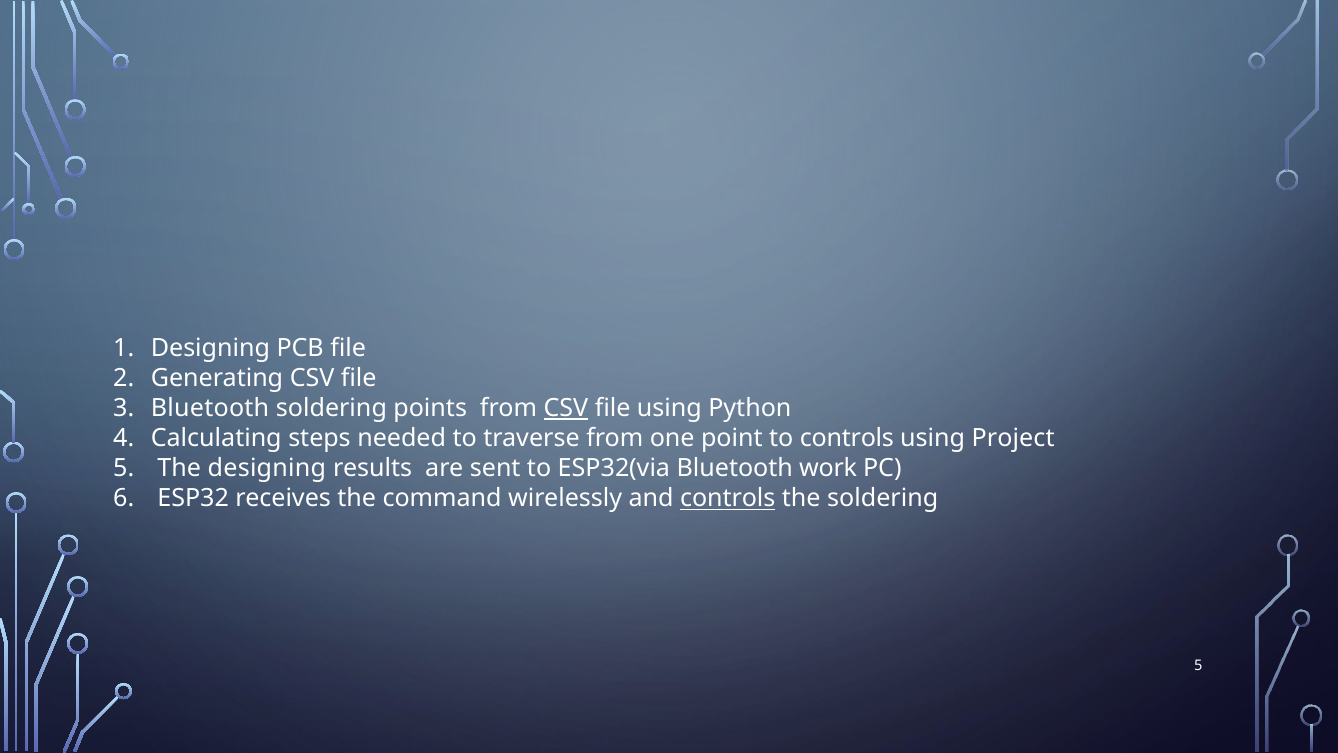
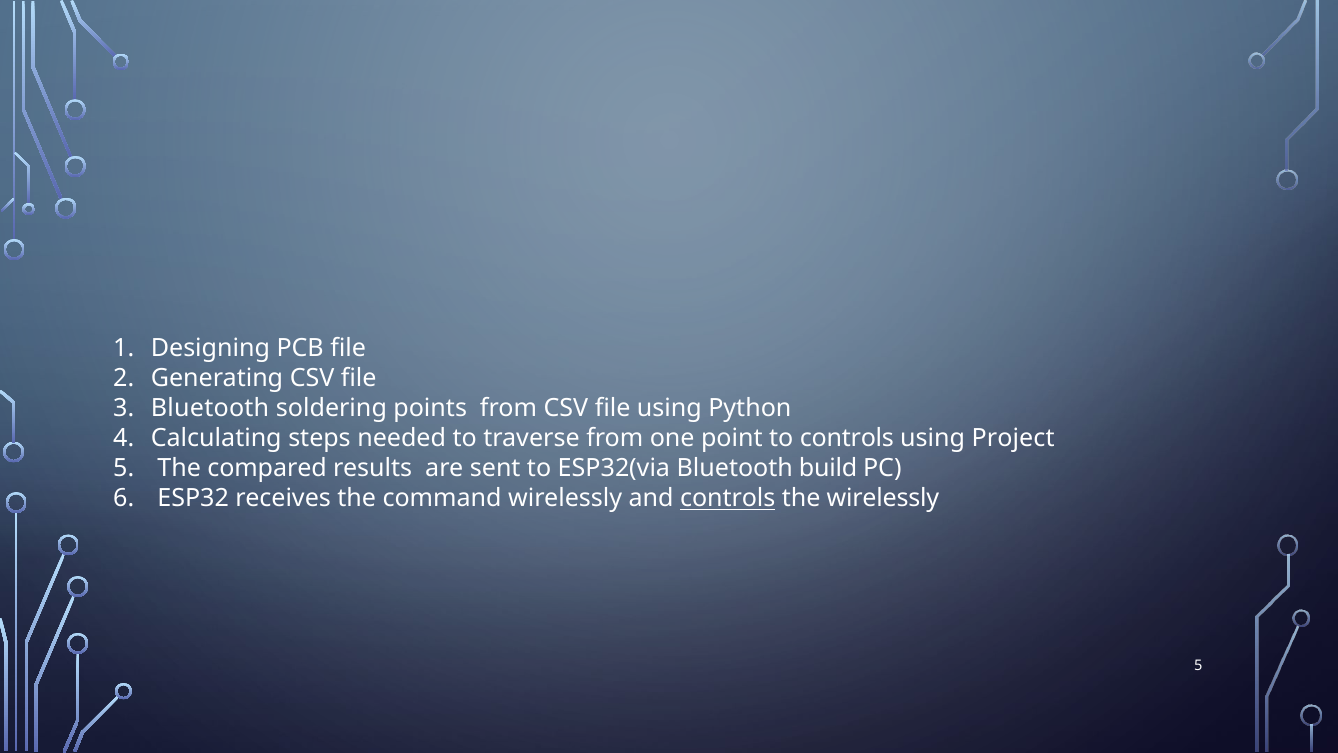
CSV underline: present -> none (566, 408)
The designing: designing -> compared (267, 468)
work: work -> build (828, 468)
the soldering: soldering -> wirelessly (883, 498)
